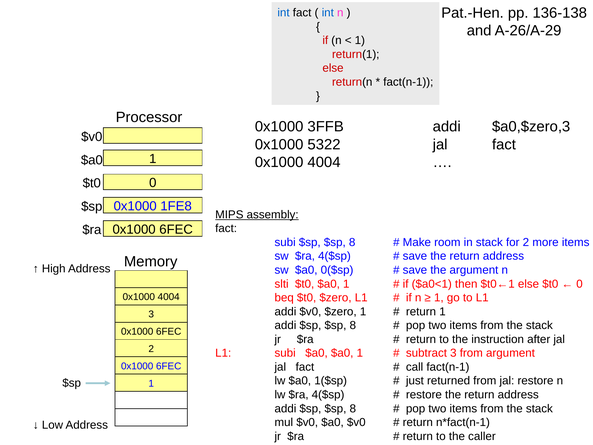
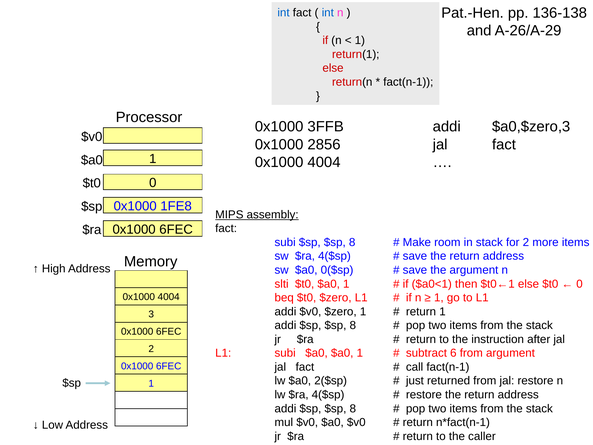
5322: 5322 -> 2856 (324, 144)
subtract 3: 3 -> 6 (453, 353)
1($sp: 1($sp -> 2($sp (331, 381)
